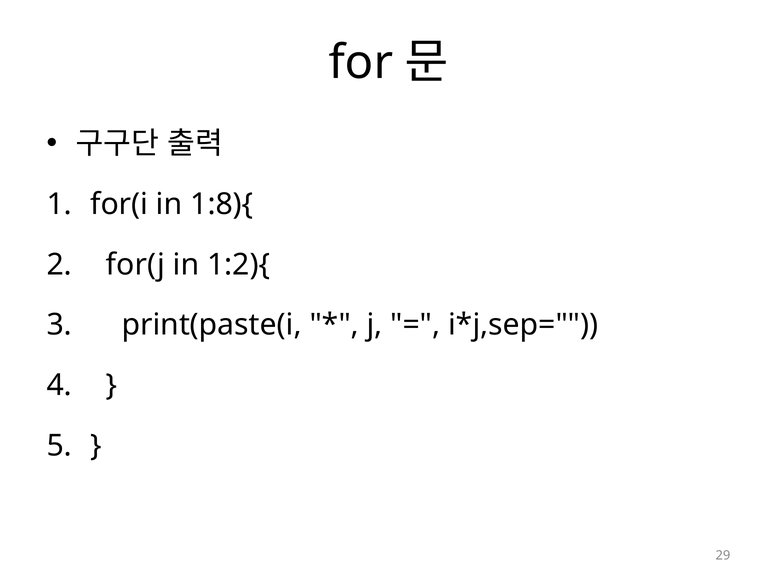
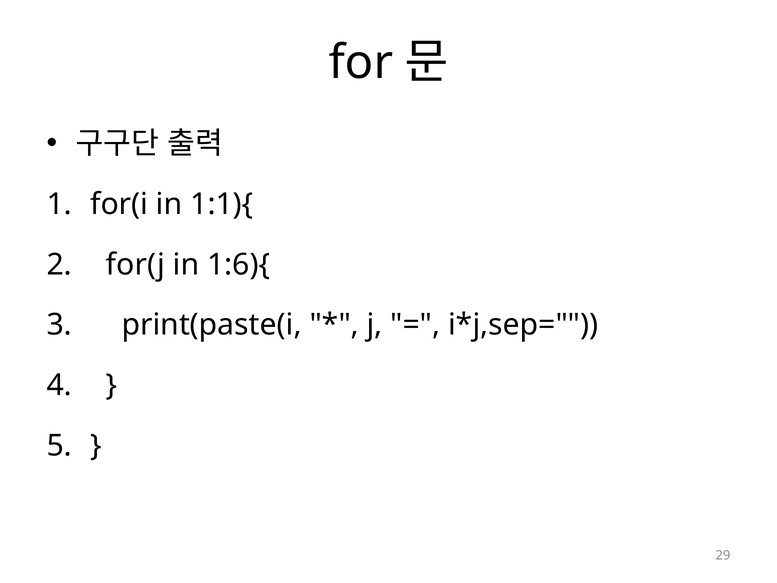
1:8){: 1:8){ -> 1:1){ (222, 204)
1:2){: 1:2){ -> 1:6){ (239, 264)
